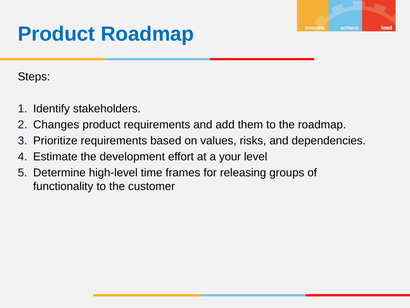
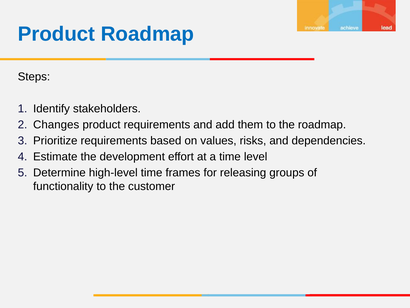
a your: your -> time (230, 156)
